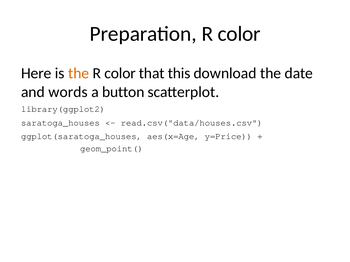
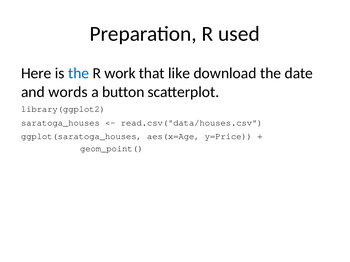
Preparation R color: color -> used (239, 34)
the colour: orange -> blue (79, 73)
color: color -> work (120, 73)
this: this -> like (179, 73)
